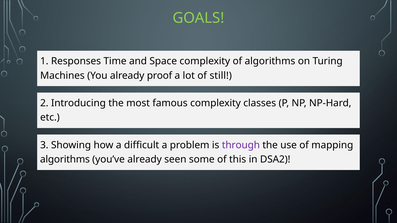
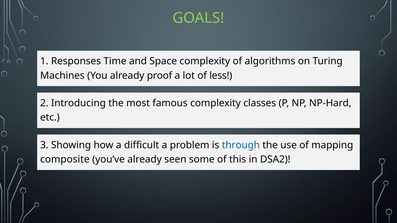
still: still -> less (221, 76)
through colour: purple -> blue (241, 145)
algorithms: algorithms -> composite (65, 160)
